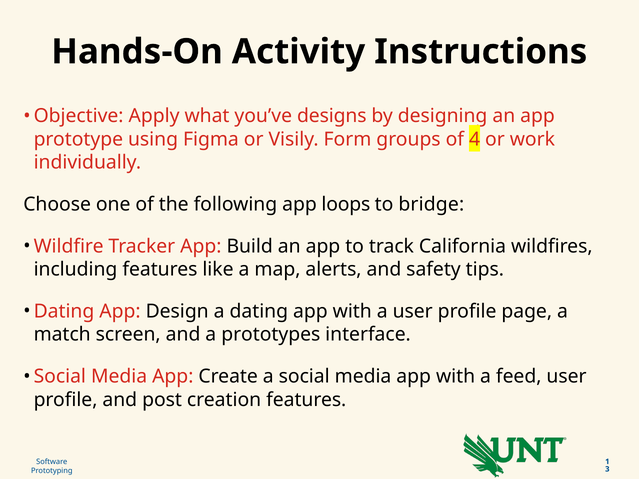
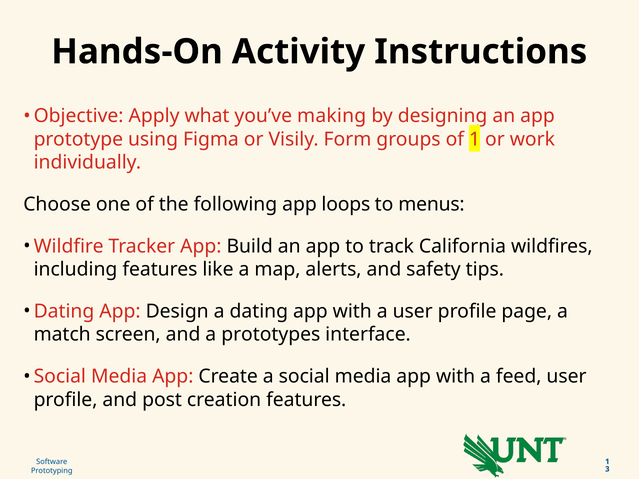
designs: designs -> making (332, 116)
of 4: 4 -> 1 (475, 139)
bridge: bridge -> menus (431, 204)
